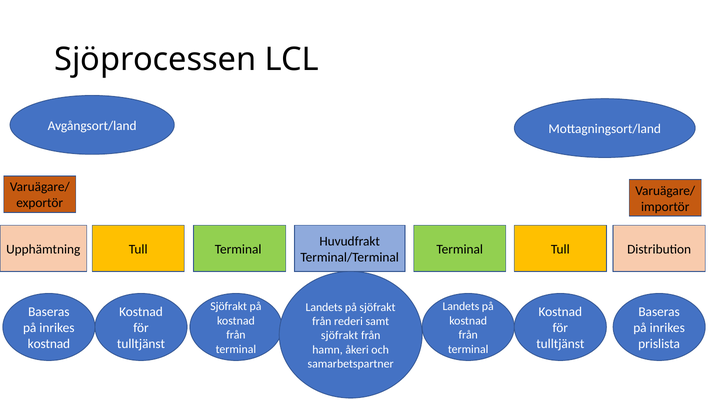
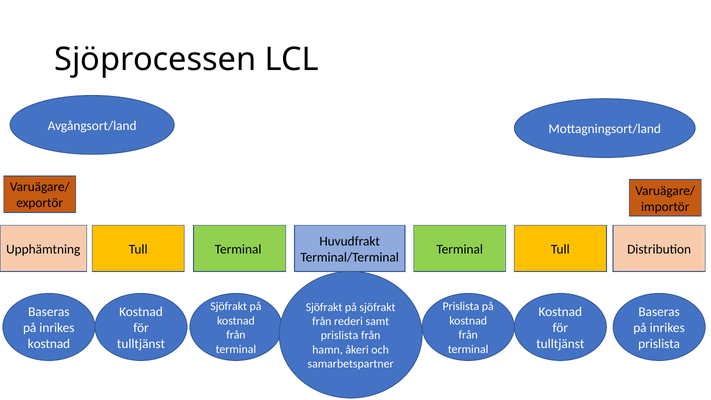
Landets: Landets -> Prislista (461, 306)
Landets: Landets -> Sjöfrakt (324, 307)
sjöfrakt: sjöfrakt -> prislista (340, 336)
